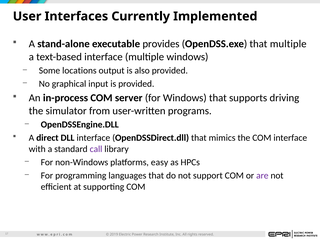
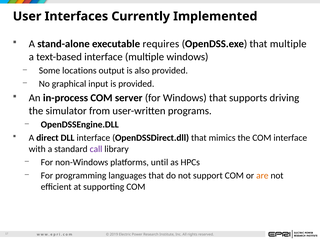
provides: provides -> requires (161, 44)
easy: easy -> until (160, 162)
are colour: purple -> orange (262, 175)
